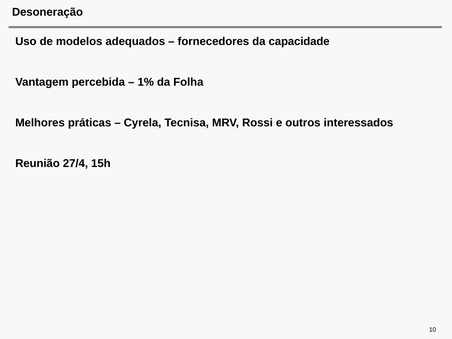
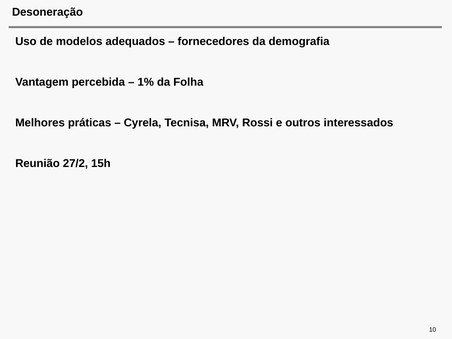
capacidade: capacidade -> demografia (299, 41)
27/4: 27/4 -> 27/2 (75, 163)
